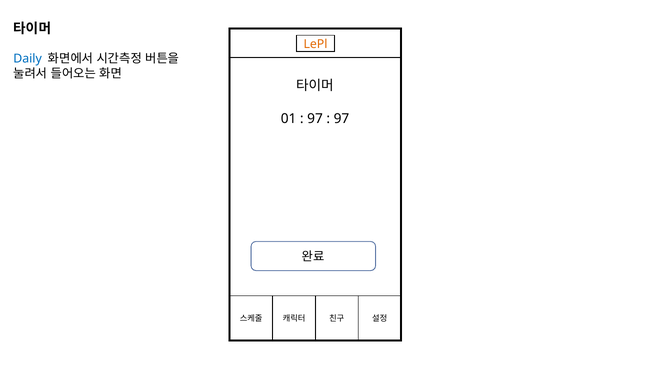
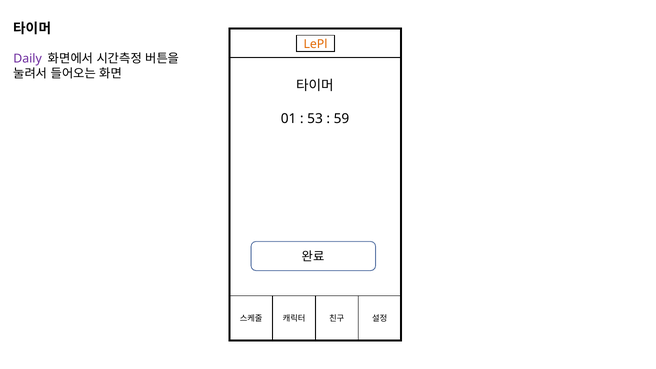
Daily colour: blue -> purple (28, 59)
97: 97 -> 53 (315, 119)
97: 97 -> 59 (341, 119)
